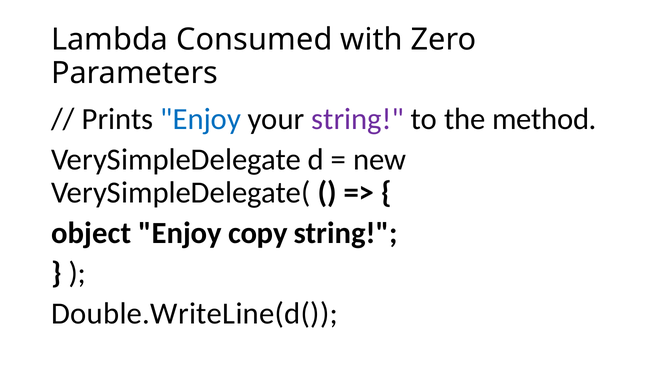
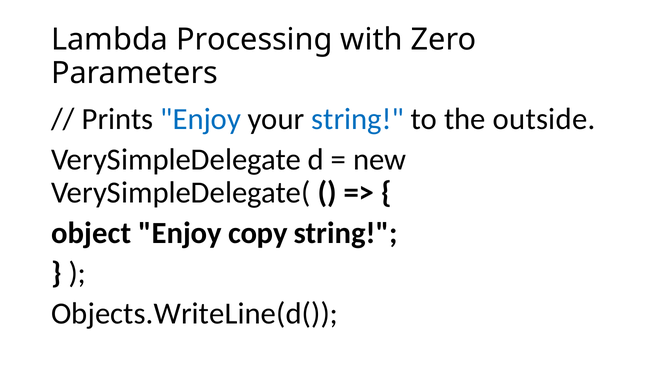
Consumed: Consumed -> Processing (254, 40)
string colour: purple -> blue (358, 119)
method: method -> outside (544, 119)
Double.WriteLine(d(: Double.WriteLine(d( -> Objects.WriteLine(d( (195, 313)
